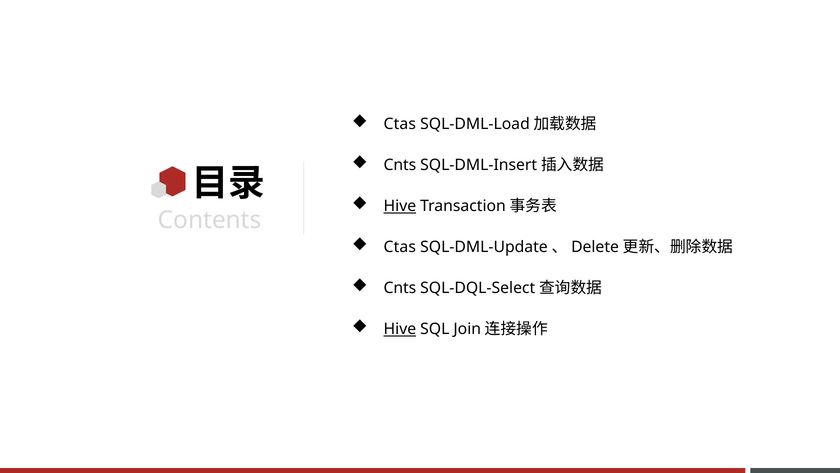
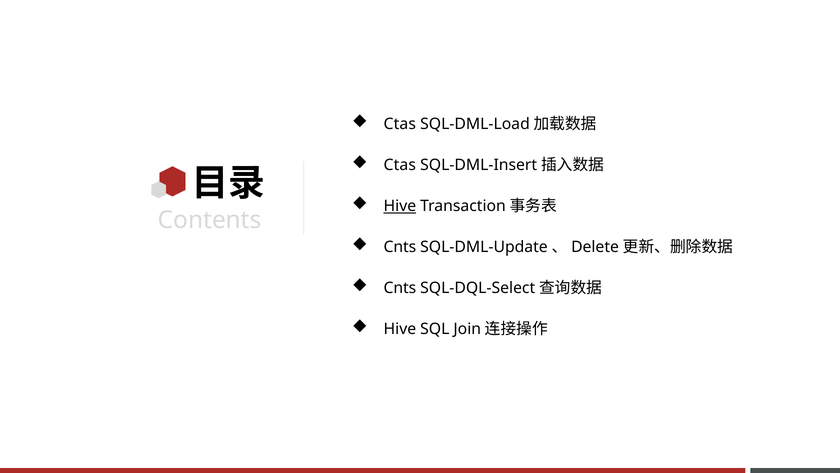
Cnts: Cnts -> Ctas (400, 165)
Ctas: Ctas -> Cnts (400, 247)
Hive underline: present -> none (400, 329)
